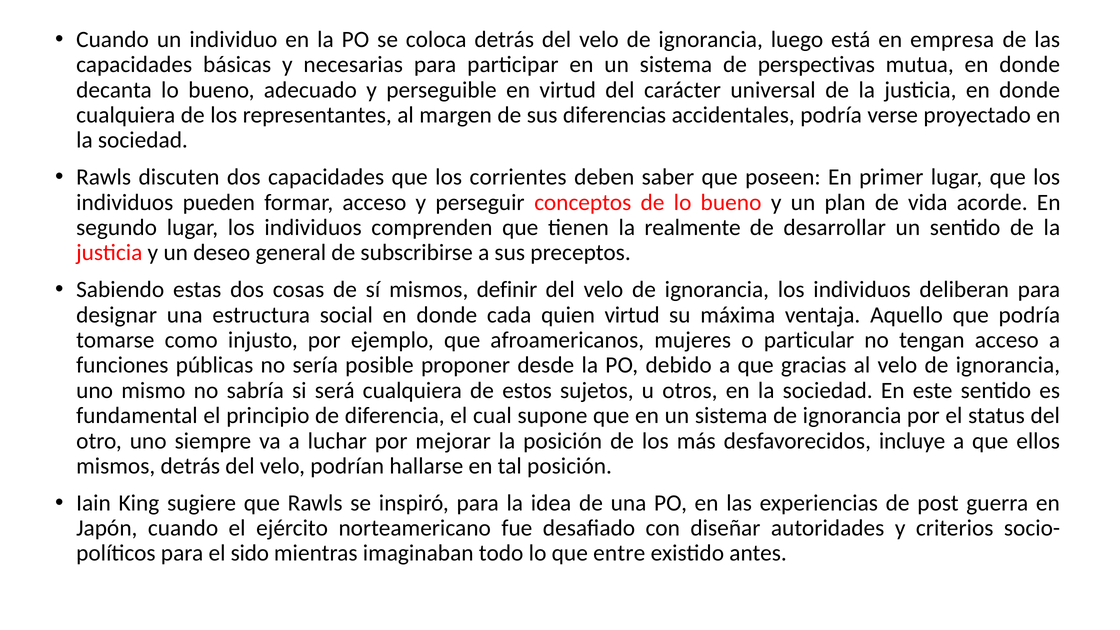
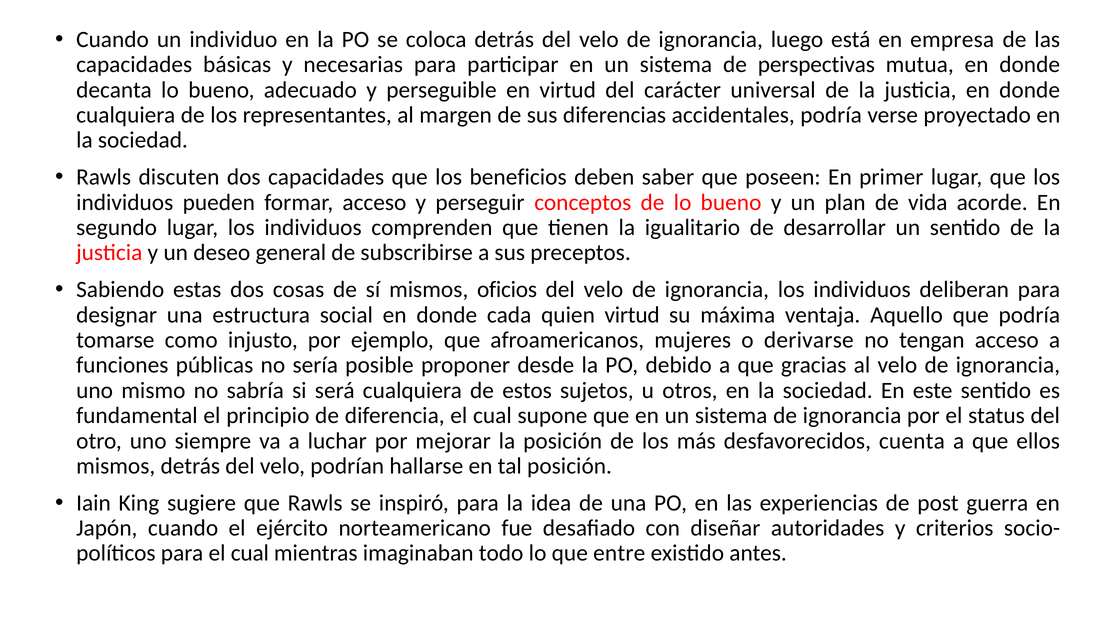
corrientes: corrientes -> beneficios (518, 177)
realmente: realmente -> igualitario (692, 228)
definir: definir -> oficios (507, 290)
particular: particular -> derivarse (809, 340)
incluye: incluye -> cuenta (912, 441)
para el sido: sido -> cual (250, 553)
